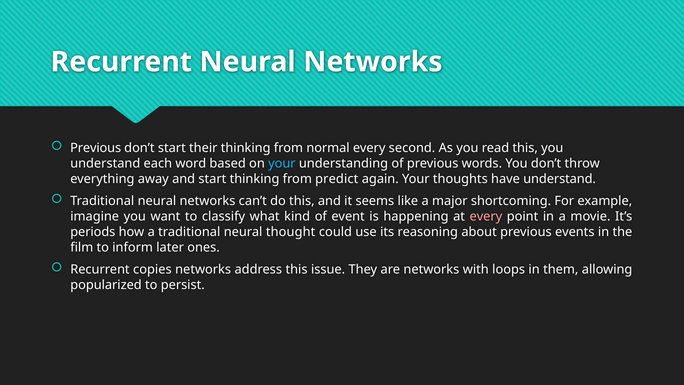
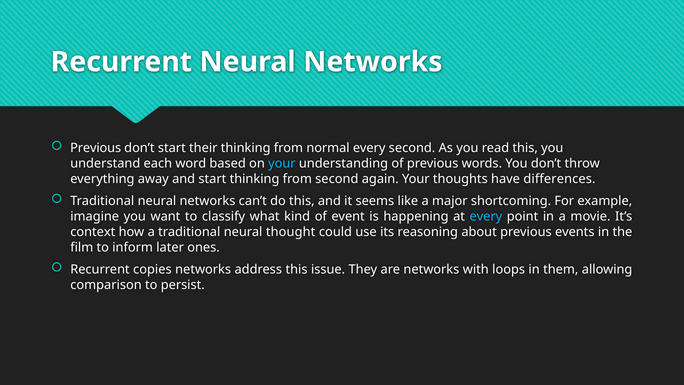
from predict: predict -> second (337, 179)
have understand: understand -> differences (559, 179)
every colour: pink -> light blue (486, 216)
periods: periods -> context (93, 232)
popularized: popularized -> comparison (106, 285)
